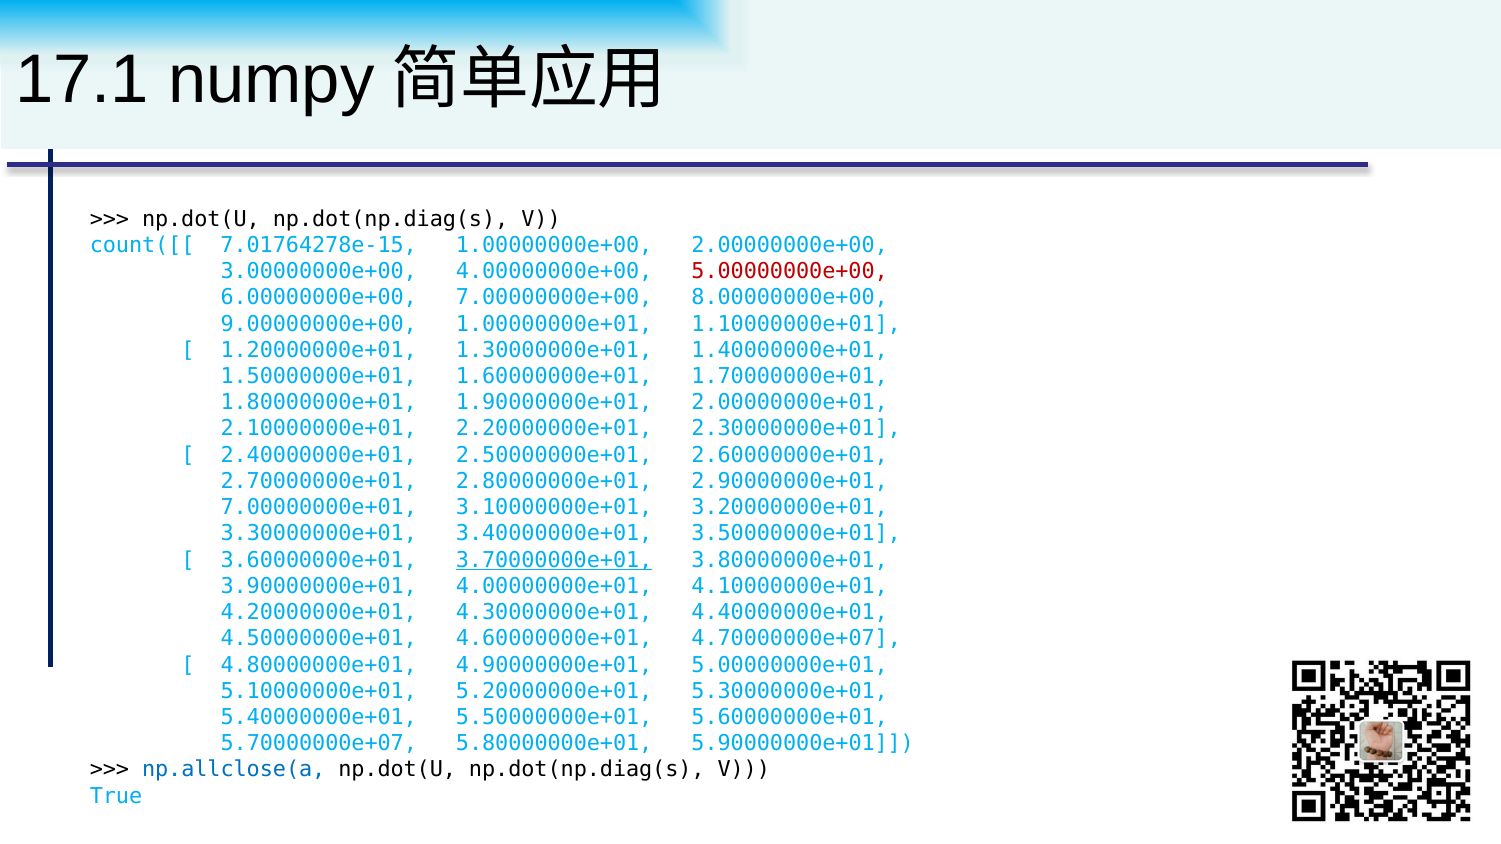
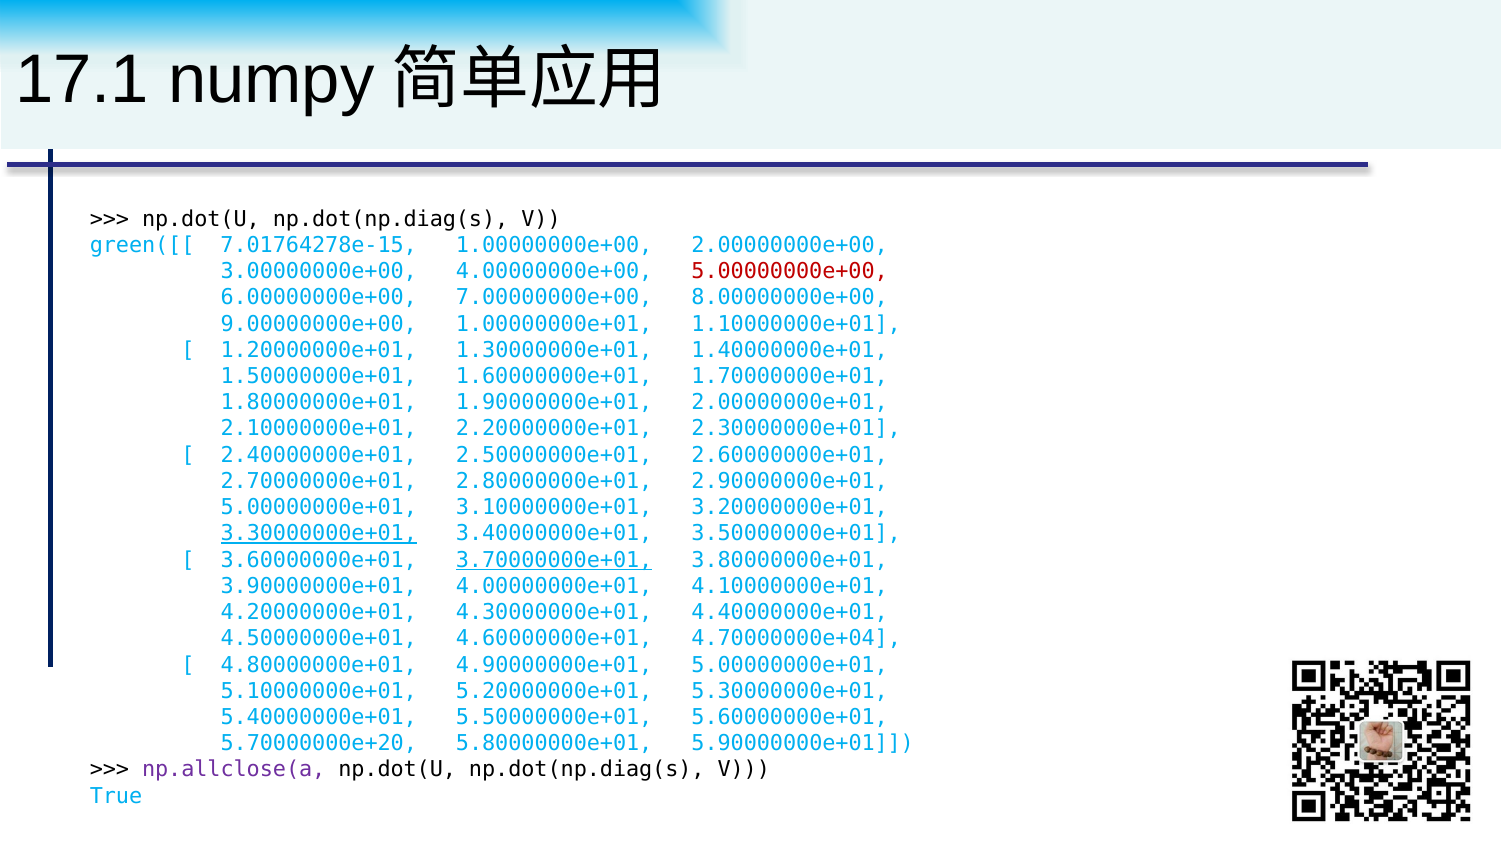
count([[: count([[ -> green([[ (142, 245)
7.00000000e+01: 7.00000000e+01 -> 5.00000000e+01 (319, 508)
3.30000000e+01 underline: none -> present (319, 534)
4.70000000e+07: 4.70000000e+07 -> 4.70000000e+04 (796, 639)
5.70000000e+07: 5.70000000e+07 -> 5.70000000e+20 (319, 744)
np.allclose(a colour: blue -> purple (234, 770)
